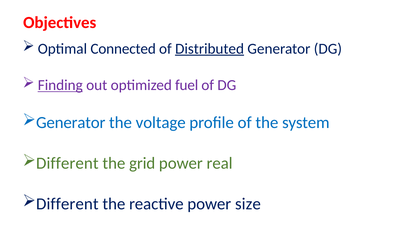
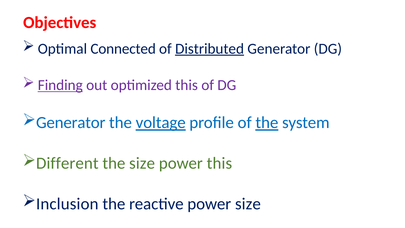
optimized fuel: fuel -> this (187, 85)
voltage underline: none -> present (161, 123)
the underline: none -> present (267, 123)
the grid: grid -> size (142, 163)
power real: real -> this (219, 163)
Different: Different -> Inclusion (67, 204)
